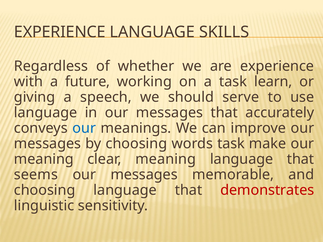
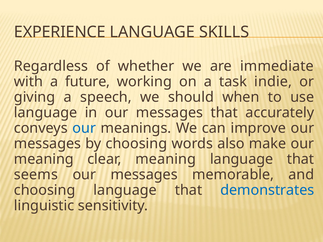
are experience: experience -> immediate (277, 66)
learn: learn -> indie (273, 82)
serve: serve -> when (241, 97)
words task: task -> also (231, 144)
demonstrates colour: red -> blue (267, 190)
